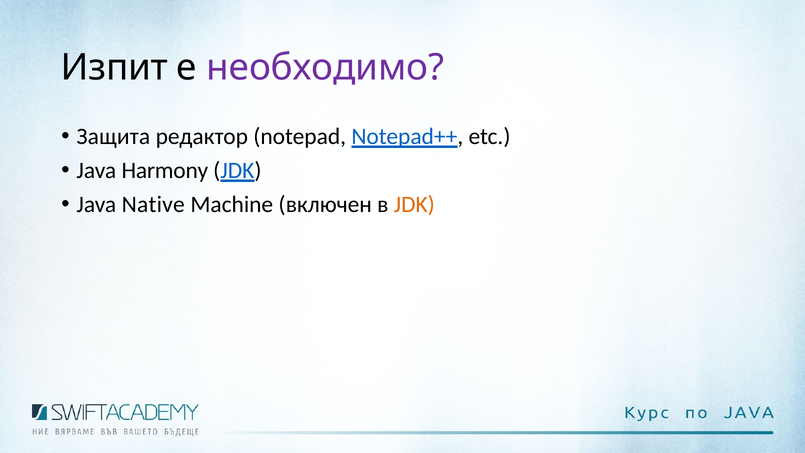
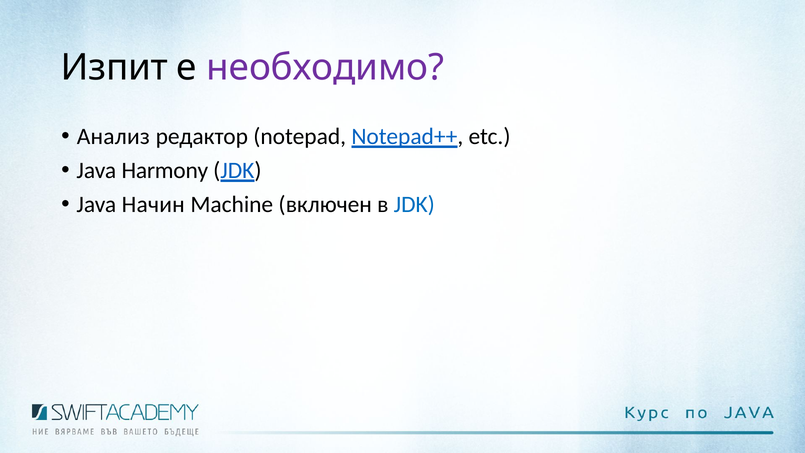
Защита: Защита -> Анализ (113, 136)
Native: Native -> Начин (153, 205)
JDK colour: orange -> blue (414, 205)
